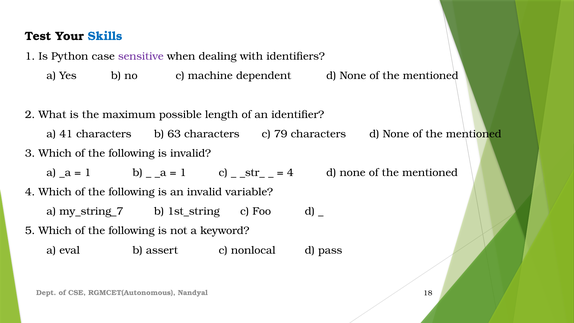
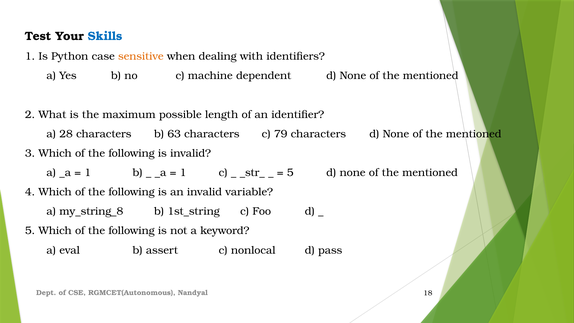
sensitive colour: purple -> orange (141, 56)
41: 41 -> 28 (66, 134)
4: 4 -> 5 (290, 173)
my_string_7: my_string_7 -> my_string_8 (91, 211)
